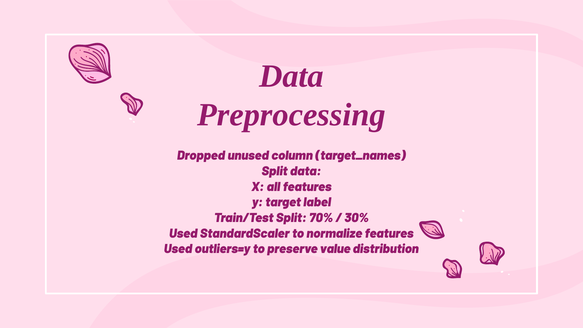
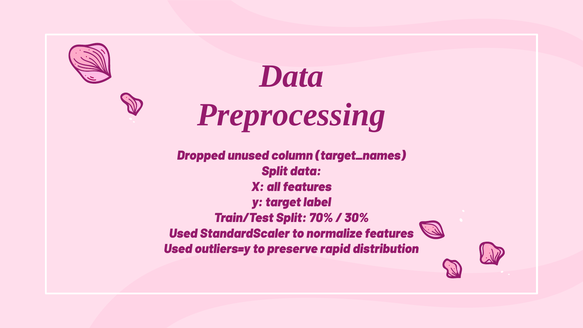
value: value -> rapid (335, 249)
